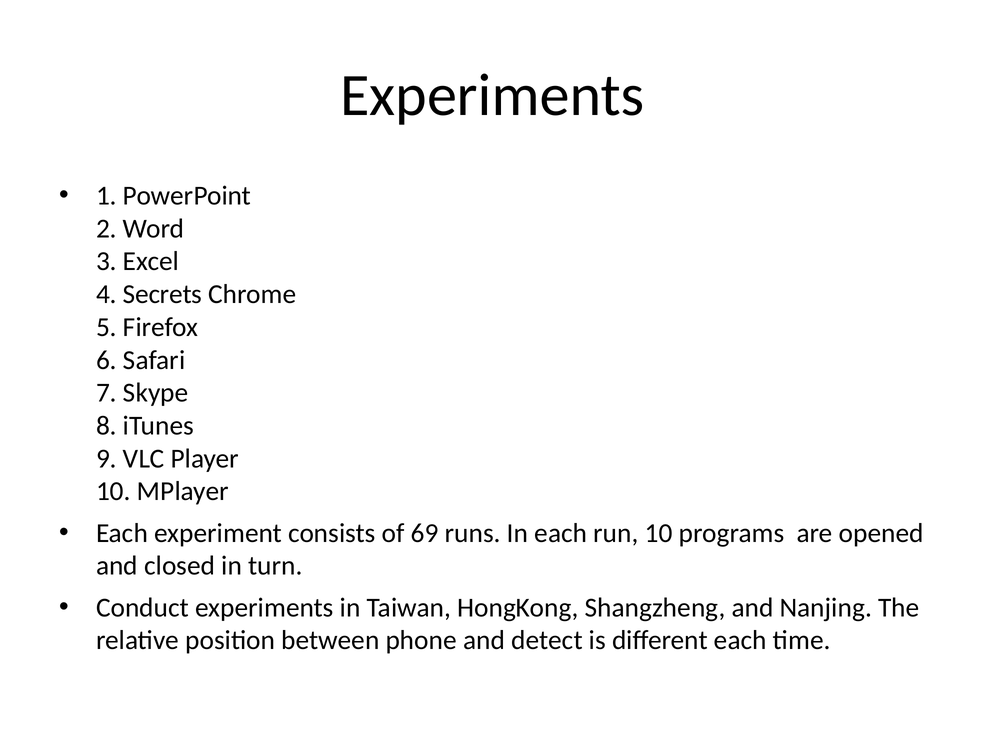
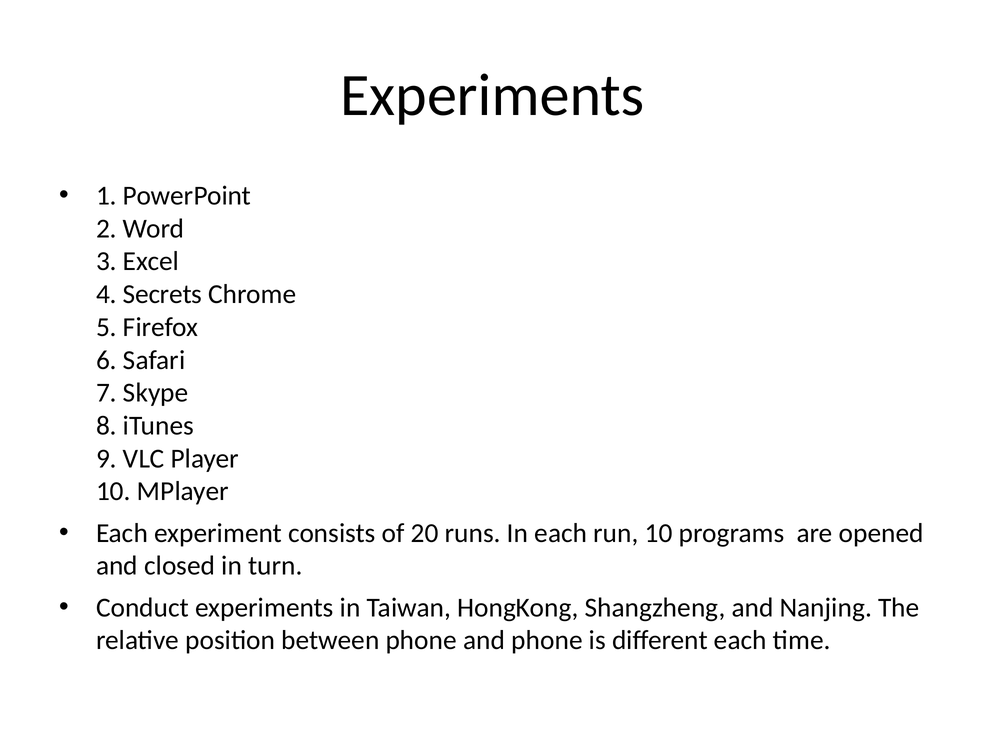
69: 69 -> 20 (425, 533)
and detect: detect -> phone (547, 640)
